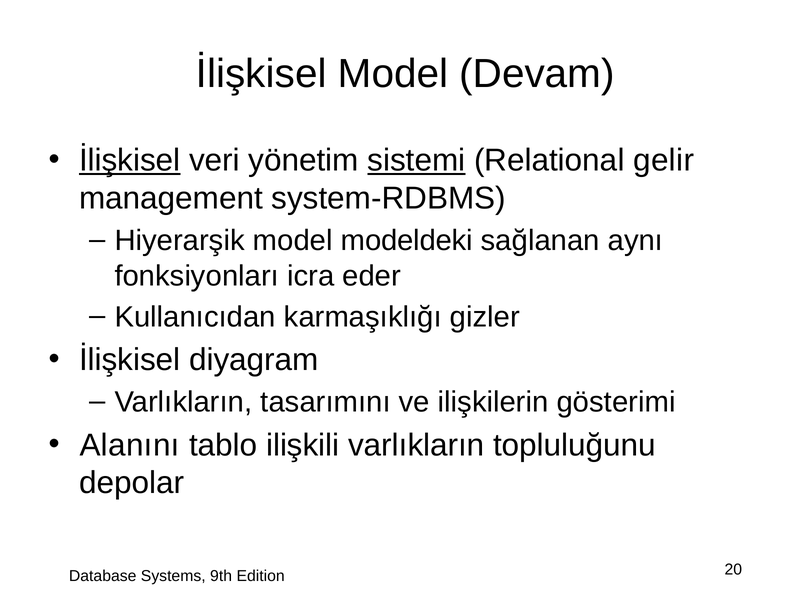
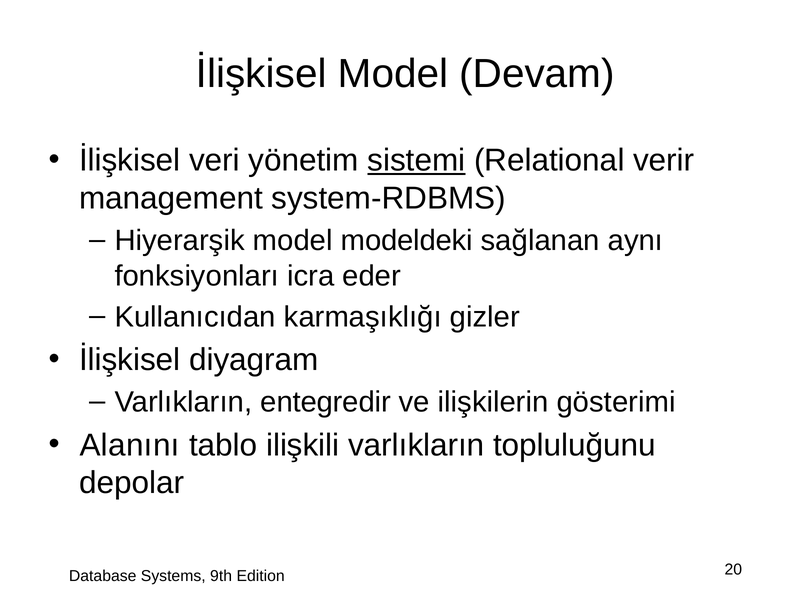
İlişkisel underline: present -> none (130, 160)
gelir: gelir -> verir (664, 160)
tasarımını: tasarımını -> entegredir (326, 402)
